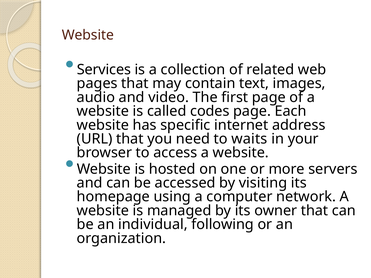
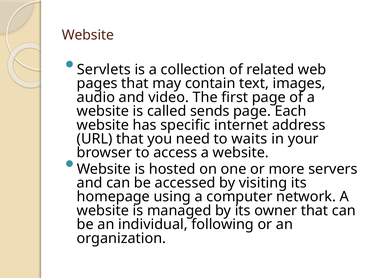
Services: Services -> Servlets (104, 70)
codes: codes -> sends (210, 111)
